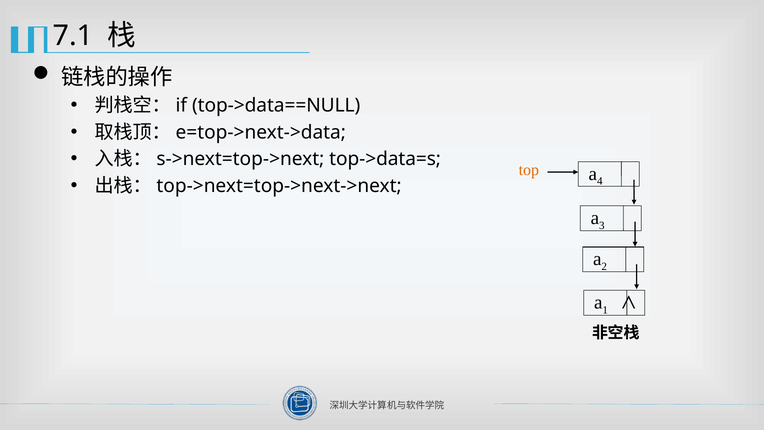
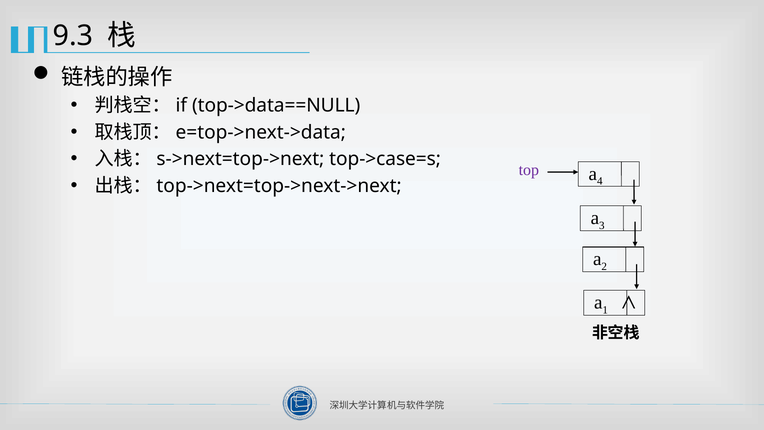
7.1: 7.1 -> 9.3 (73, 36)
top->data=s: top->data=s -> top->case=s (385, 159)
top colour: orange -> purple (529, 170)
